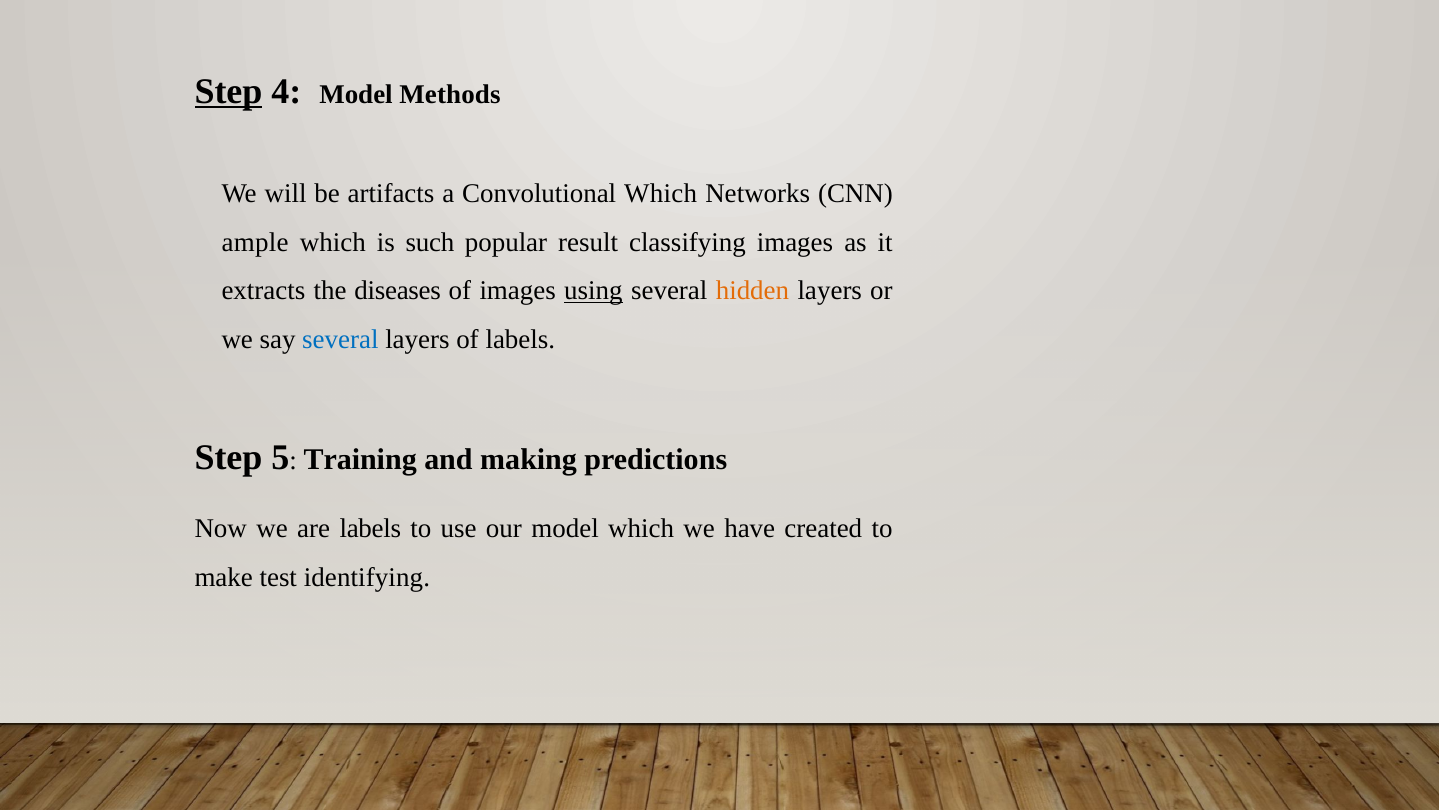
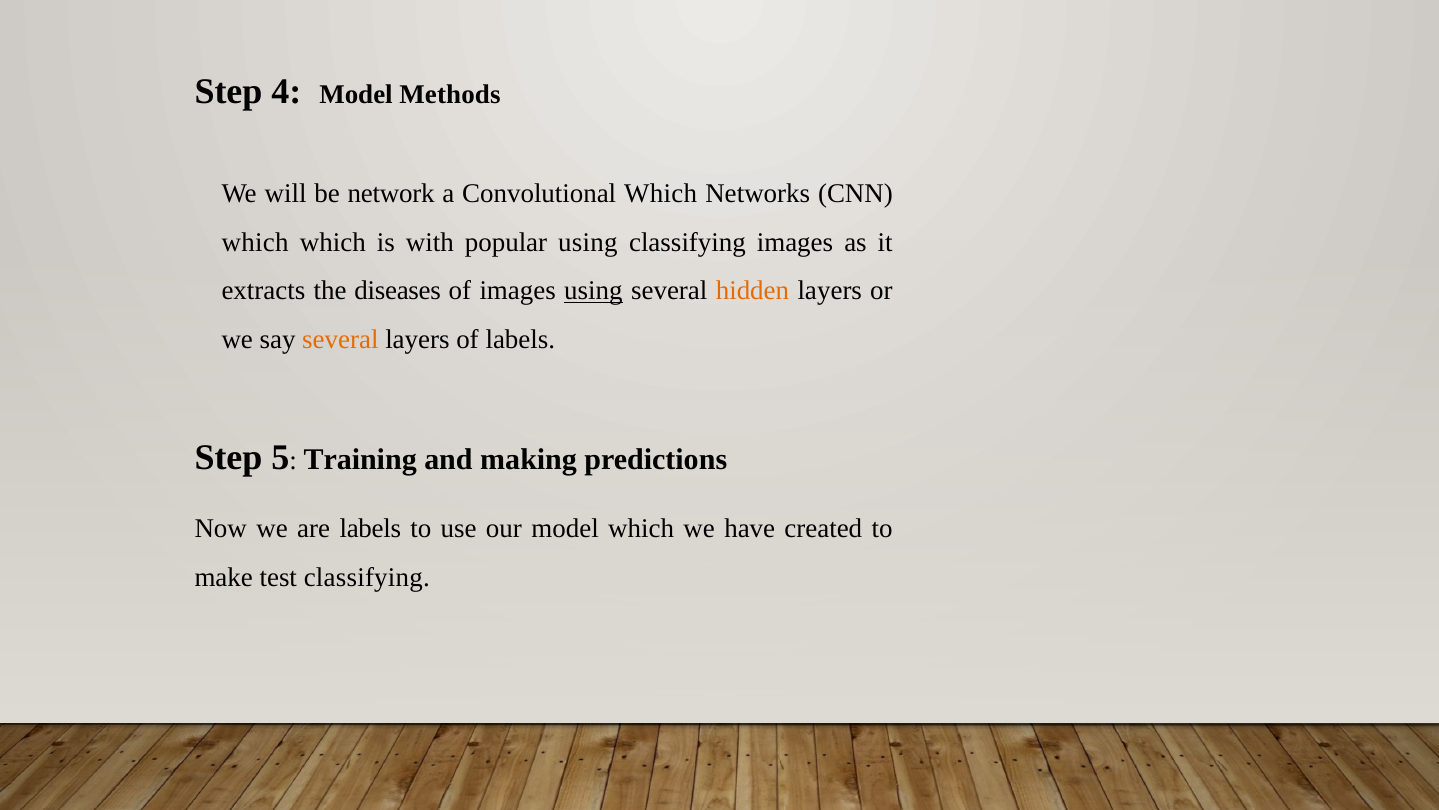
Step underline: present -> none (228, 92)
artifacts: artifacts -> network (391, 194)
ample: ample -> which (255, 242)
such: such -> with (430, 242)
popular result: result -> using (588, 242)
several colour: blue -> orange (340, 339)
test identifying: identifying -> classifying (367, 577)
